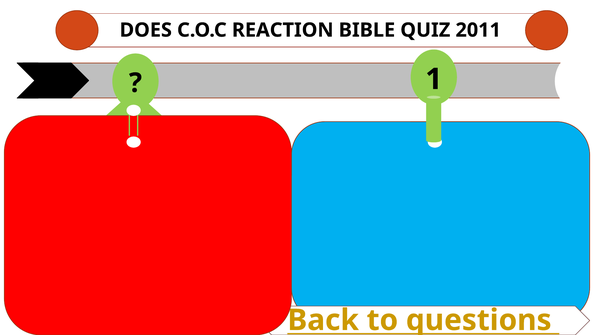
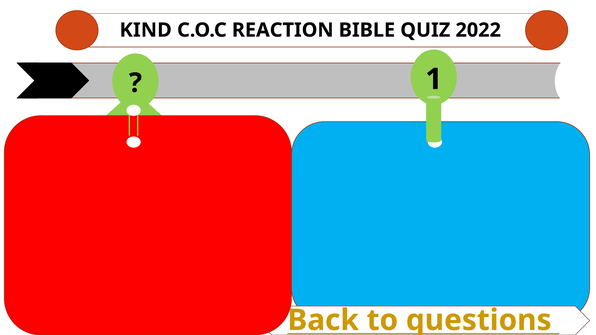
DOES: DOES -> KIND (146, 30)
2011: 2011 -> 2022 (478, 30)
